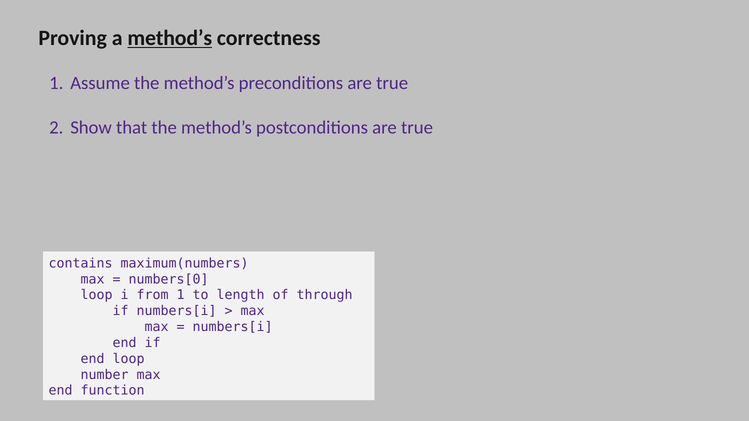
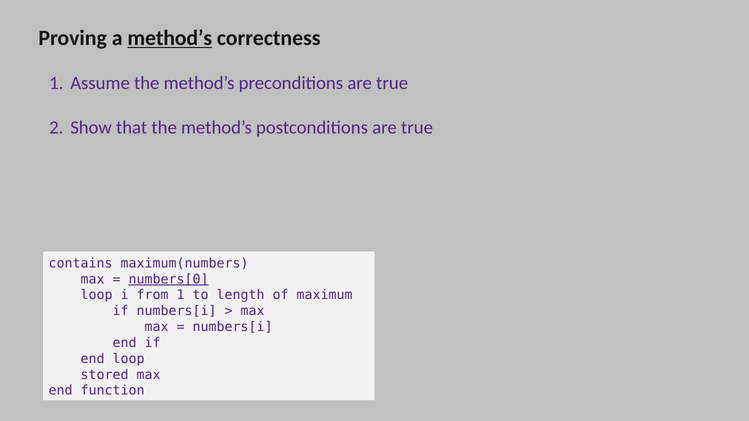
numbers[0 underline: none -> present (169, 279)
through: through -> maximum (325, 295)
number: number -> stored (105, 375)
